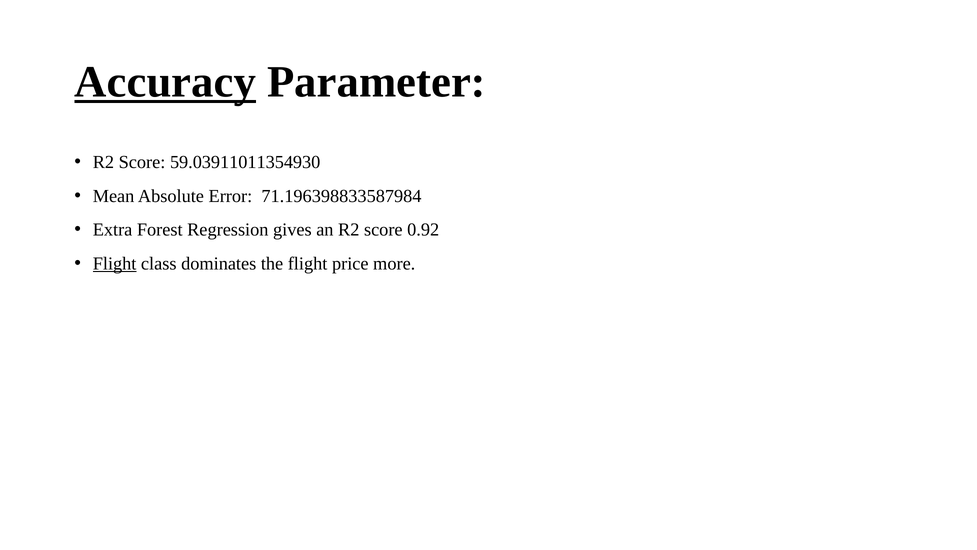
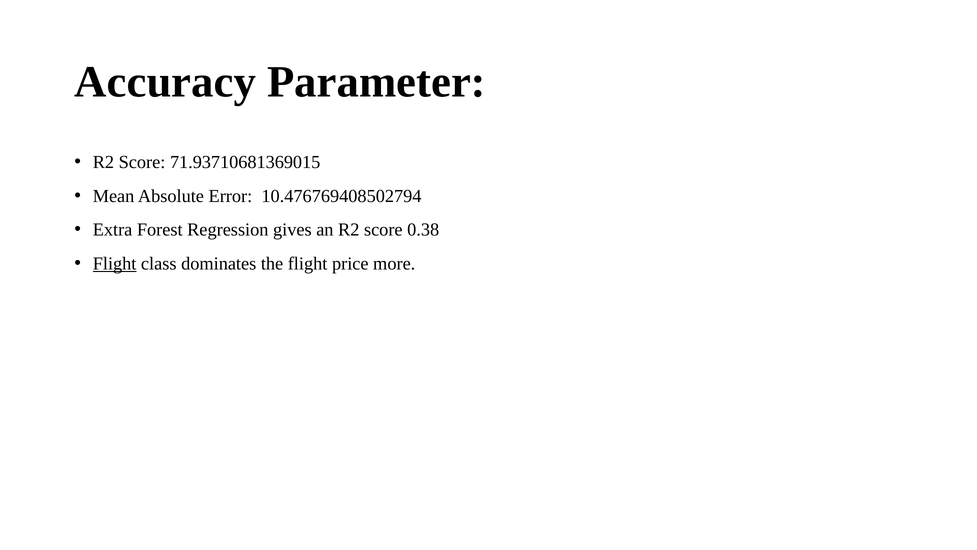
Accuracy underline: present -> none (165, 82)
59.03911011354930: 59.03911011354930 -> 71.93710681369015 (245, 162)
71.196398833587984: 71.196398833587984 -> 10.476769408502794 (341, 196)
0.92: 0.92 -> 0.38 (423, 230)
